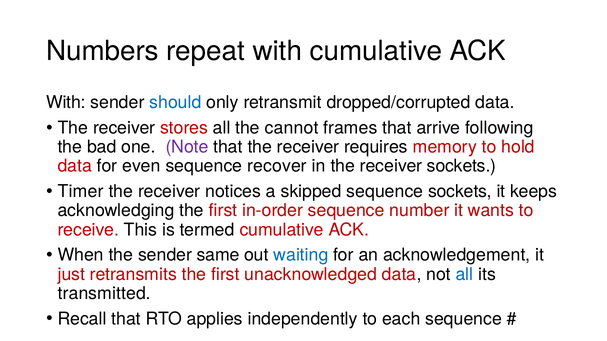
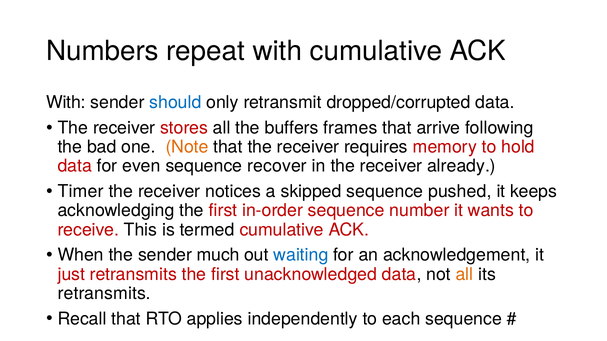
cannot: cannot -> buffers (292, 128)
Note colour: purple -> orange (187, 147)
receiver sockets: sockets -> already (462, 166)
sequence sockets: sockets -> pushed (460, 192)
same: same -> much (218, 255)
all colour: blue -> orange (464, 275)
transmitted: transmitted -> retransmits (104, 294)
